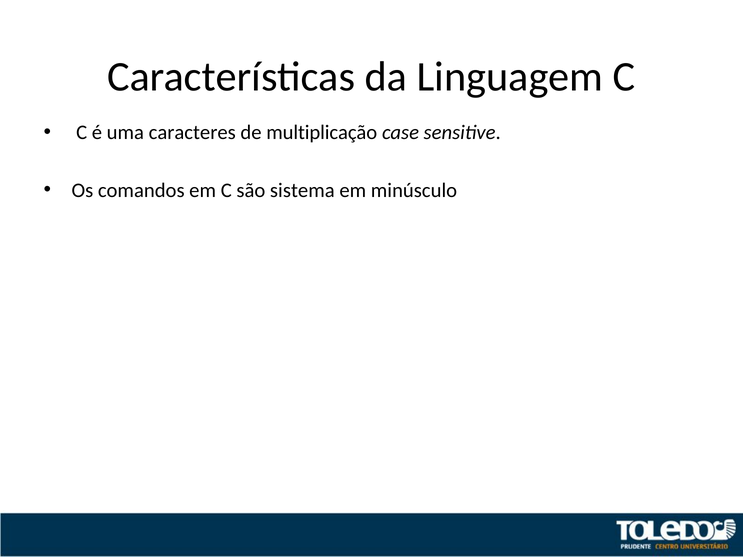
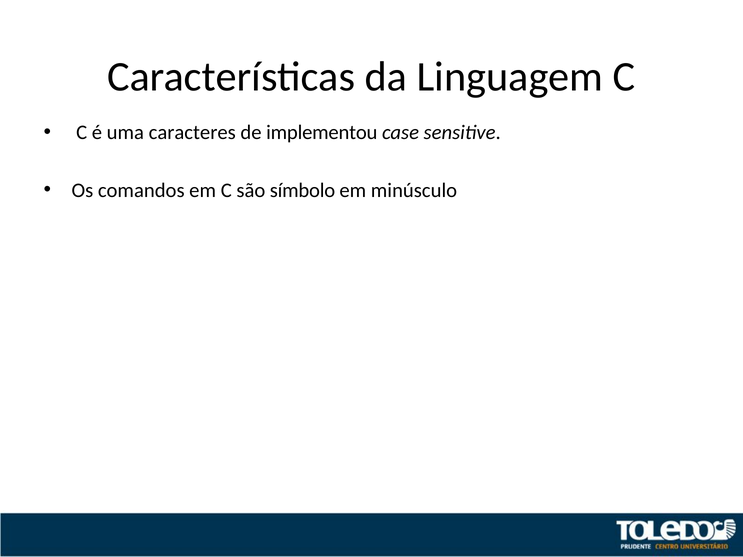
multiplicação: multiplicação -> implementou (322, 133)
sistema: sistema -> símbolo (302, 190)
